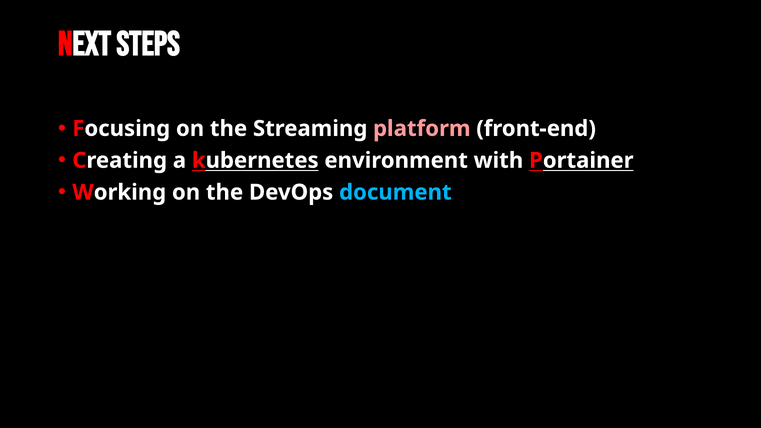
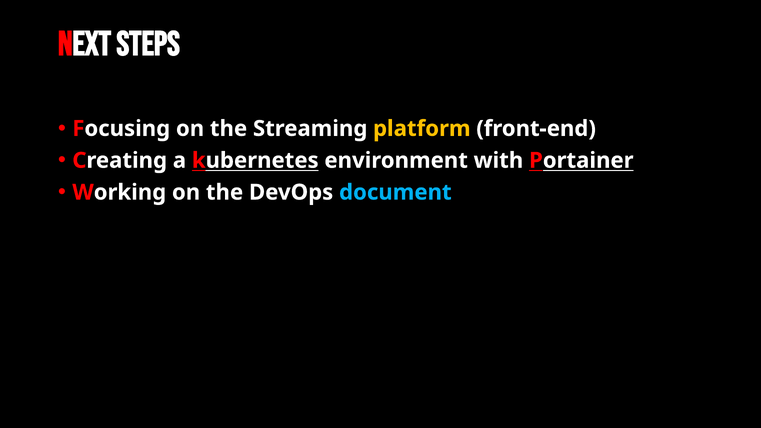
platform colour: pink -> yellow (422, 129)
